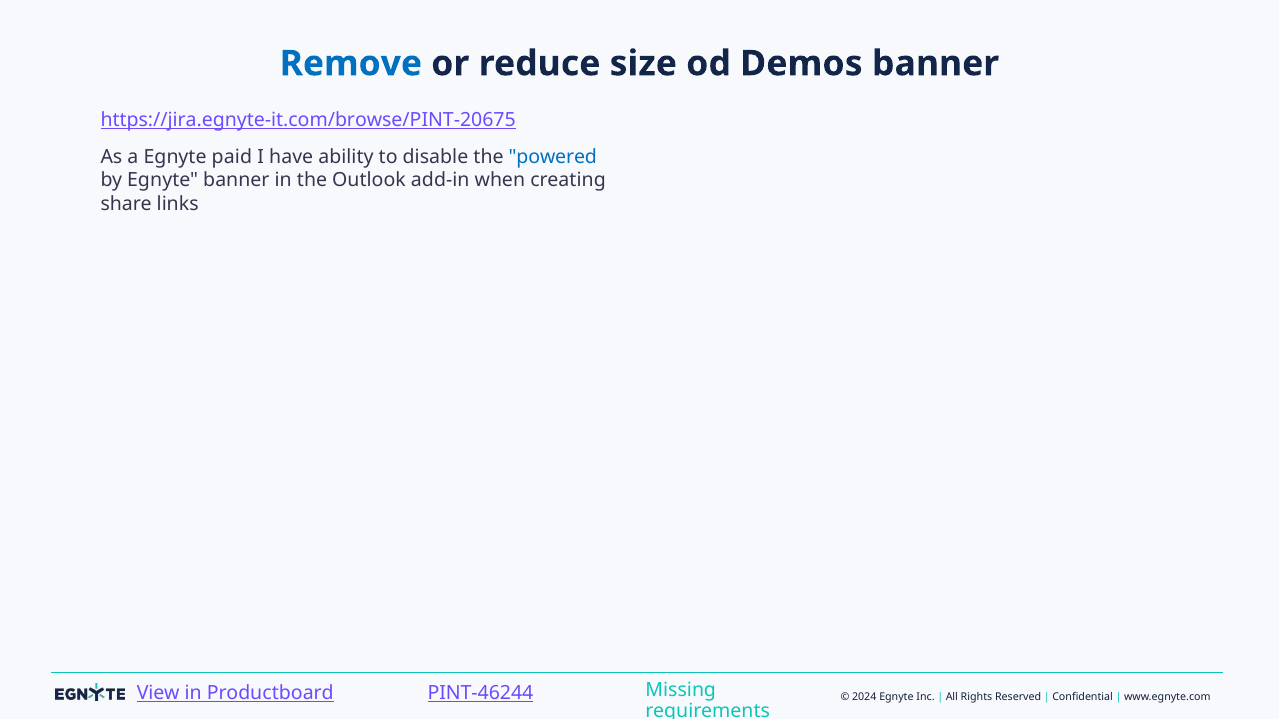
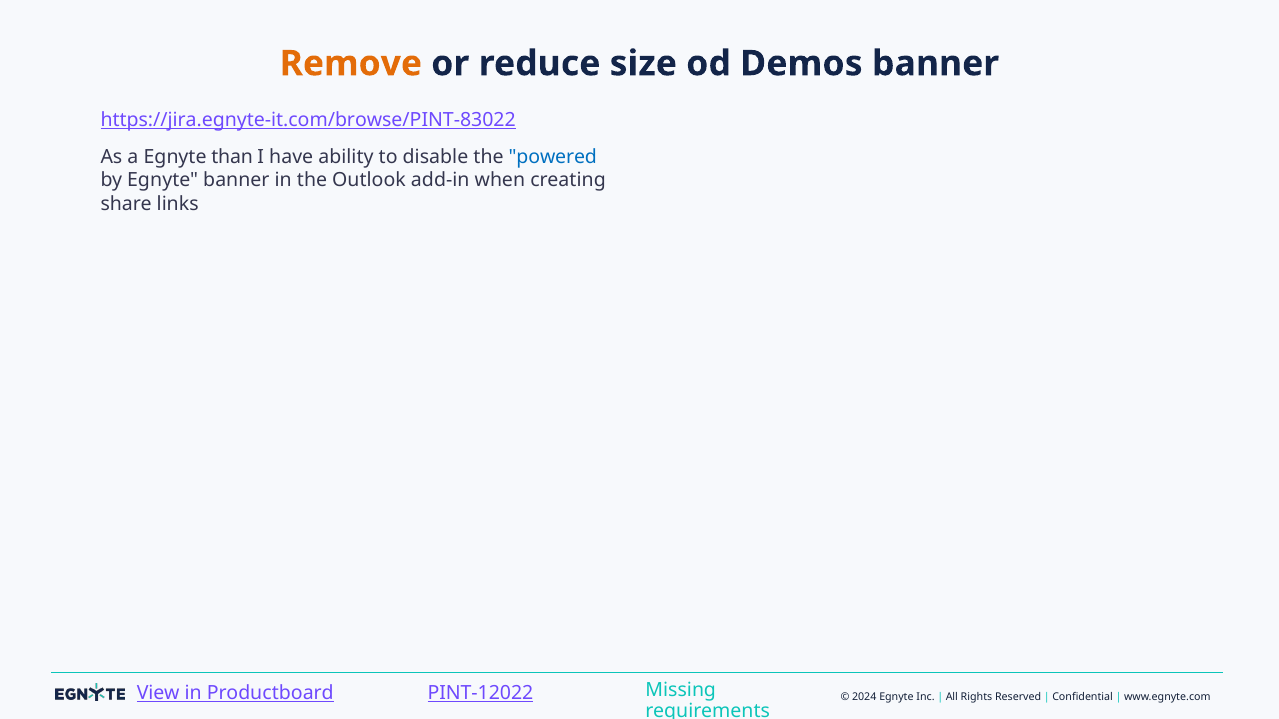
Remove colour: blue -> orange (351, 64)
https://jira.egnyte-it.com/browse/PINT-20675: https://jira.egnyte-it.com/browse/PINT-20675 -> https://jira.egnyte-it.com/browse/PINT-83022 (308, 120)
paid: paid -> than (232, 157)
PINT-46244: PINT-46244 -> PINT-12022 (480, 693)
